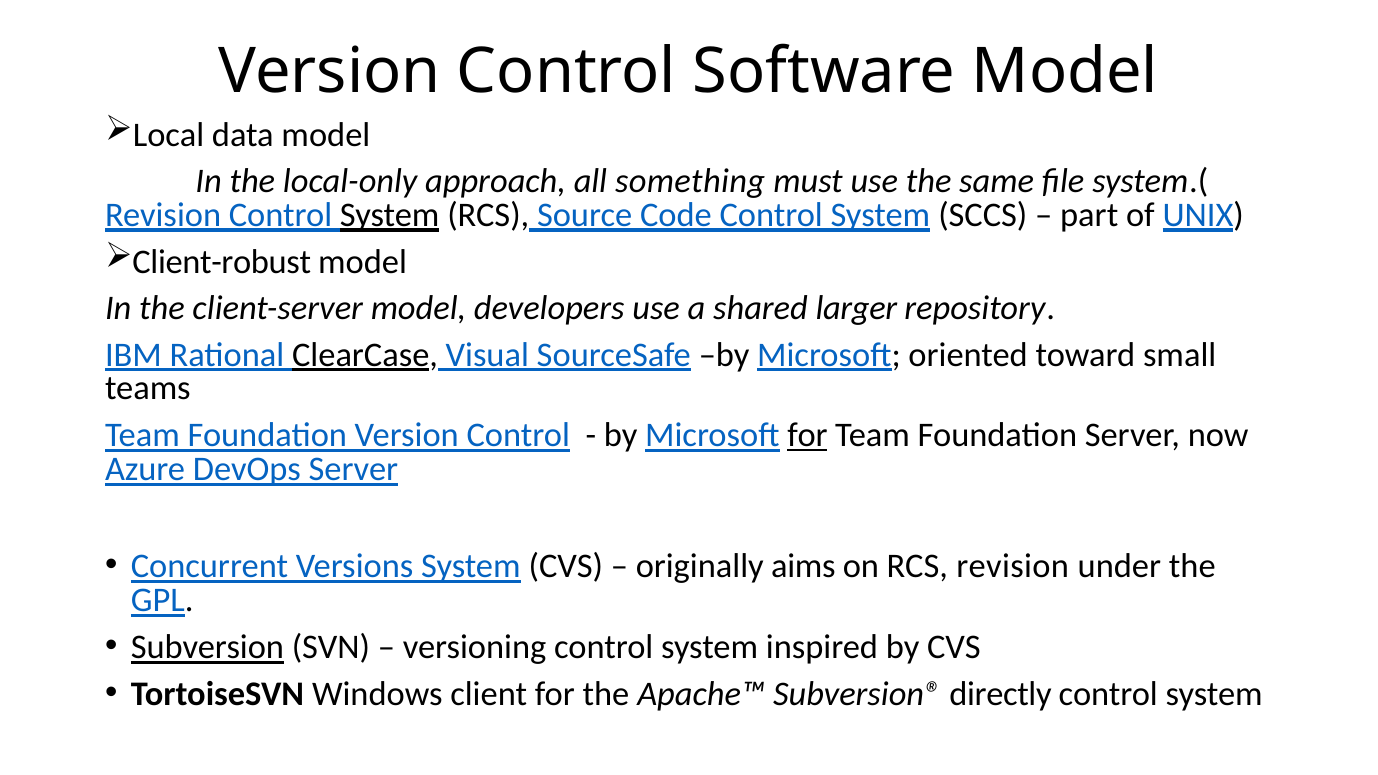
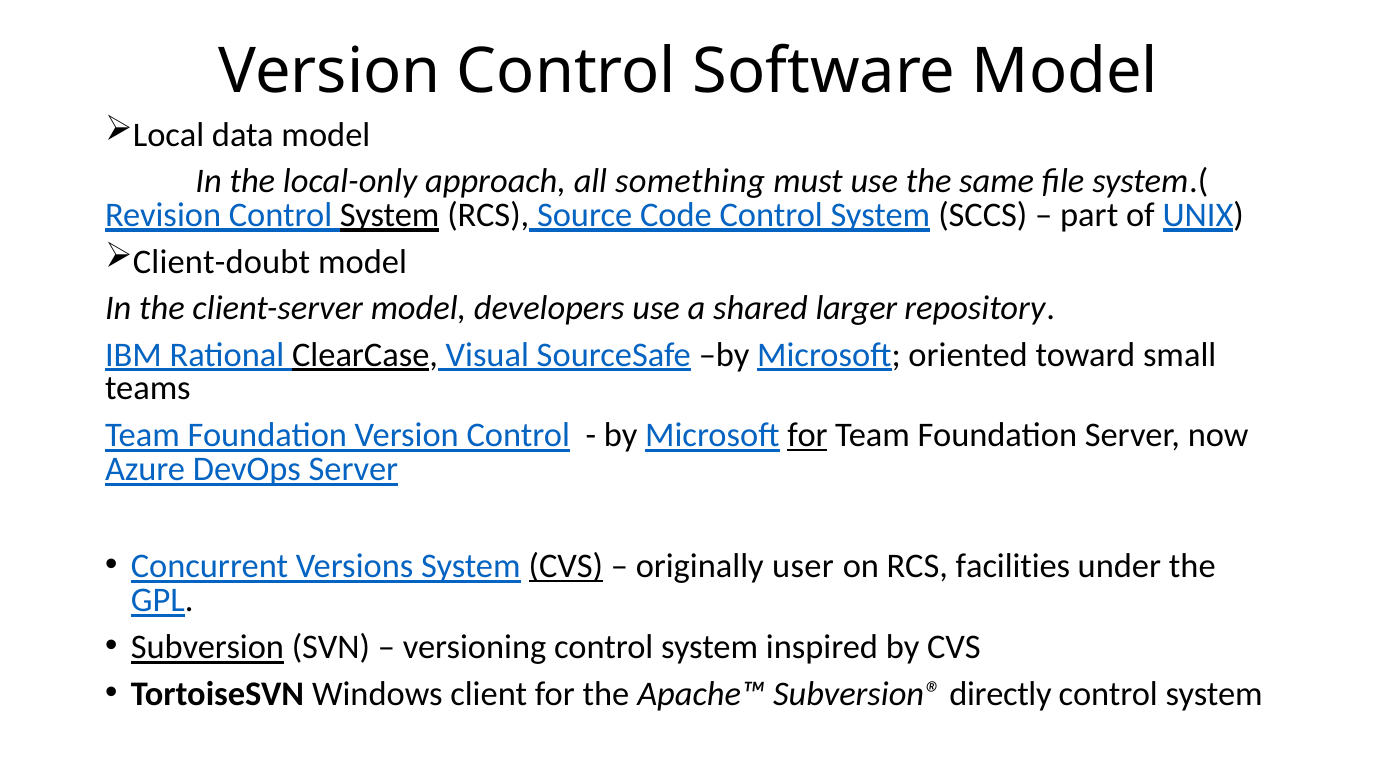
Client-robust: Client-robust -> Client-doubt (222, 262)
CVS underline: none -> present (566, 567)
aims: aims -> user (803, 567)
RCS revision: revision -> facilities (1013, 567)
